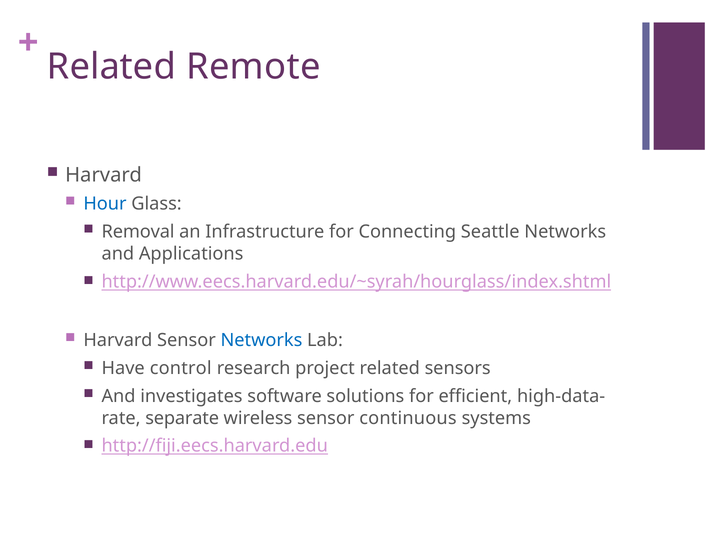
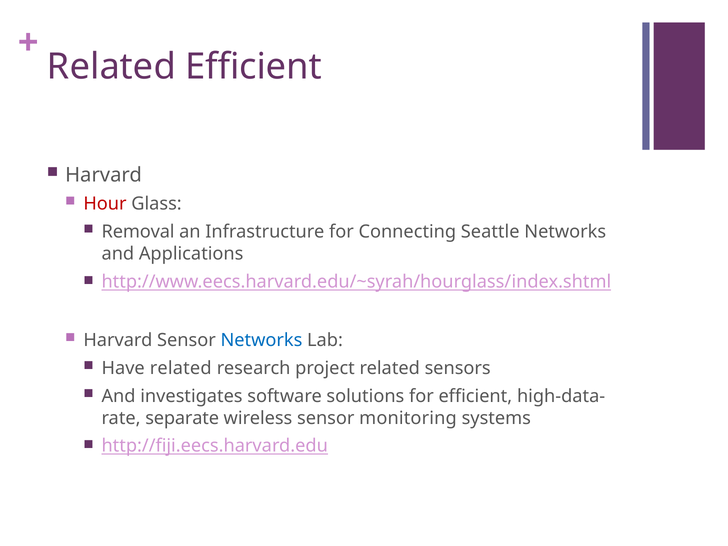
Related Remote: Remote -> Efficient (254, 67)
Hour colour: blue -> red (105, 204)
Have control: control -> related (181, 368)
continuous: continuous -> monitoring (408, 418)
